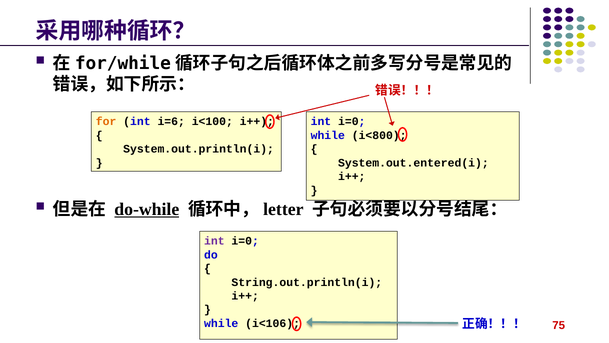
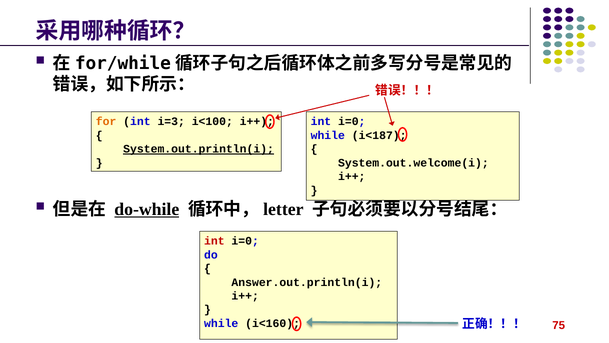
i=6: i=6 -> i=3 (171, 122)
i<800: i<800 -> i<187 (379, 135)
System.out.println(i underline: none -> present (199, 149)
System.out.entered(i: System.out.entered(i -> System.out.welcome(i (413, 163)
int colour: purple -> red (214, 241)
String.out.println(i: String.out.println(i -> Answer.out.println(i (307, 282)
i<106: i<106 -> i<160 (273, 323)
